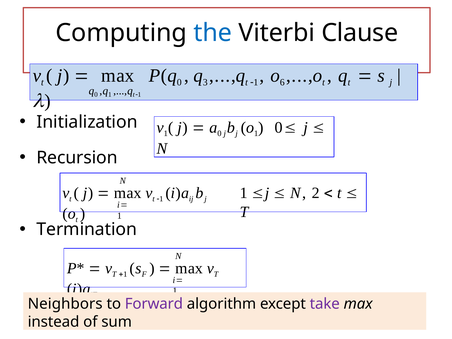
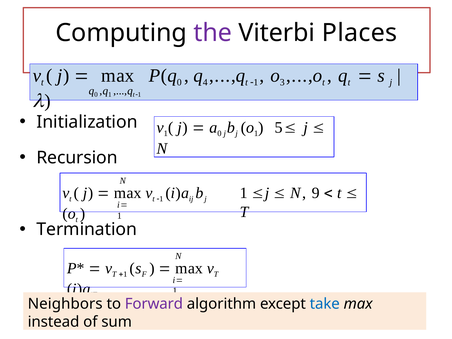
the colour: blue -> purple (213, 33)
Clause: Clause -> Places (360, 33)
3: 3 -> 4 (205, 82)
6: 6 -> 3 (282, 82)
0: 0 -> 5 (279, 128)
2: 2 -> 9 (316, 193)
take colour: purple -> blue (325, 304)
